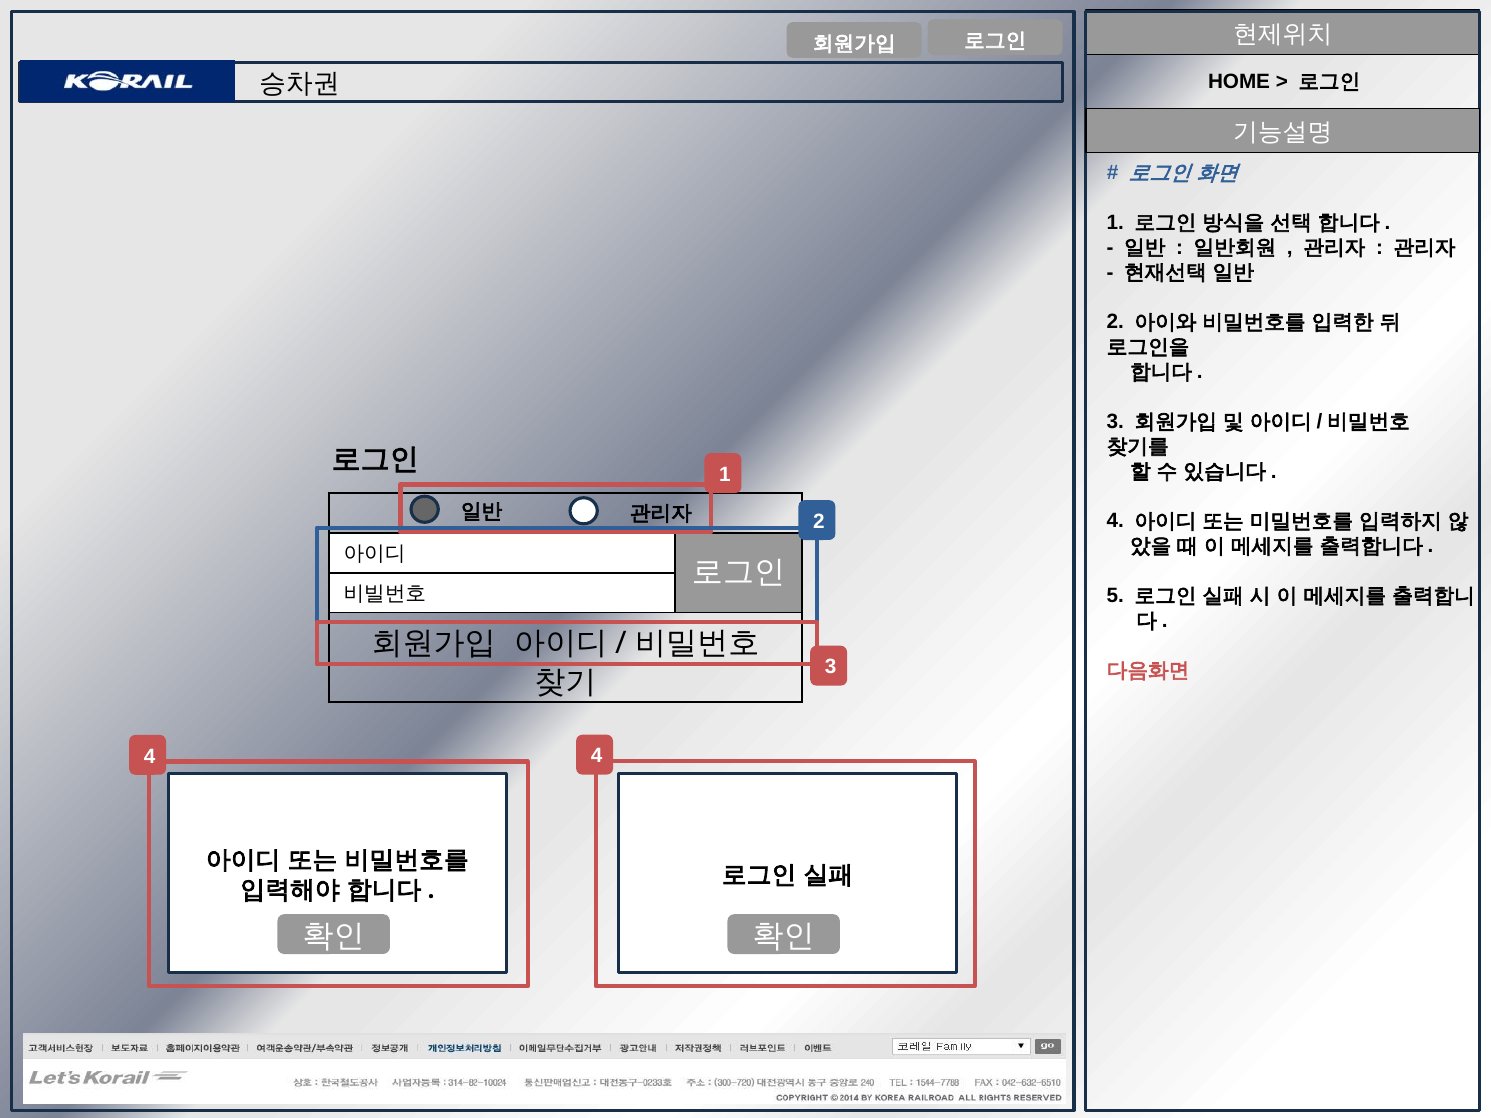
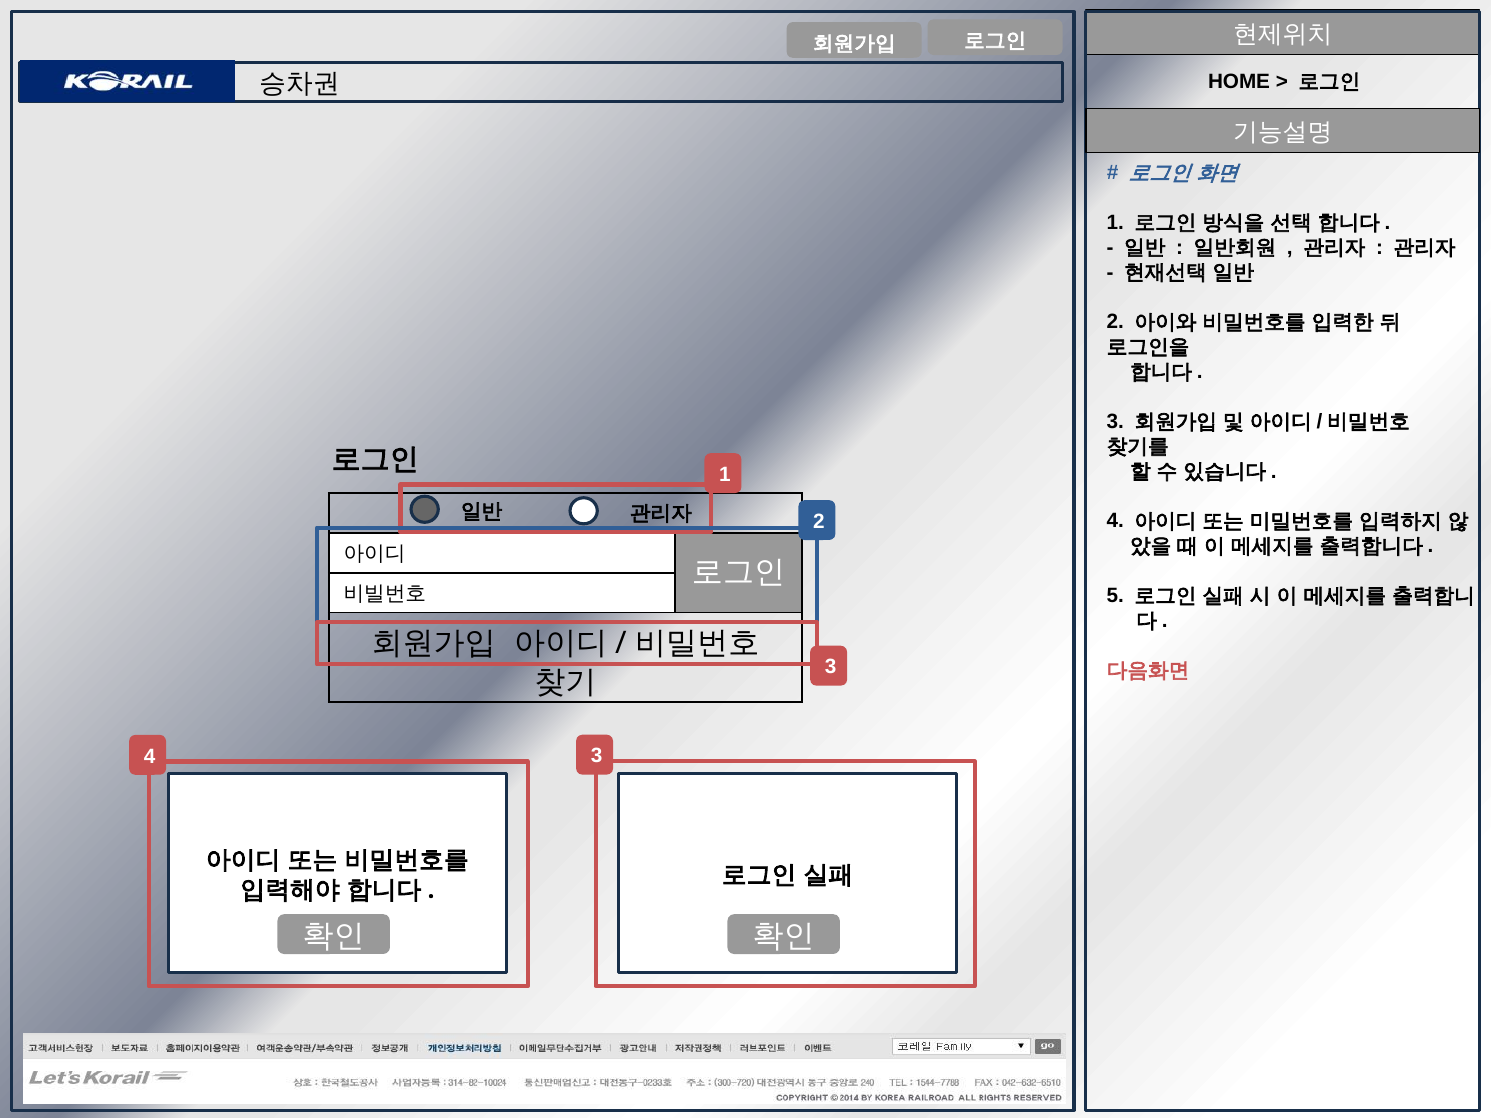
4 4: 4 -> 3 (597, 756)
